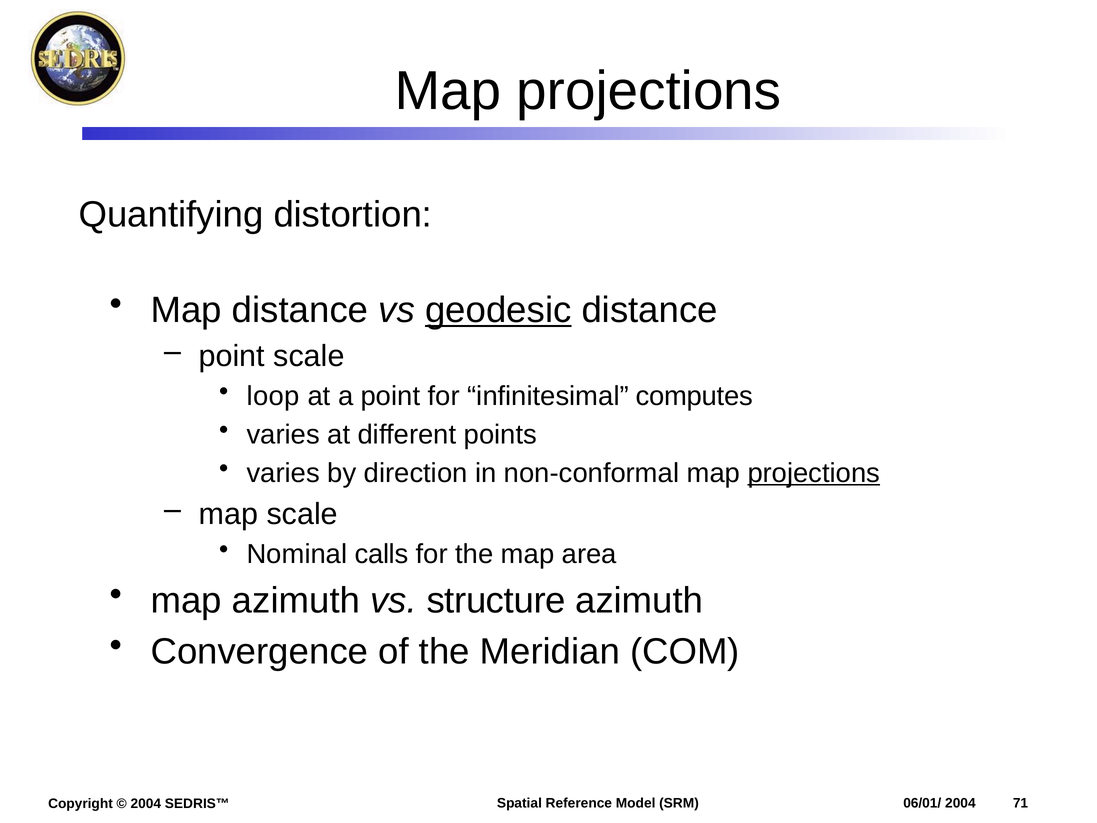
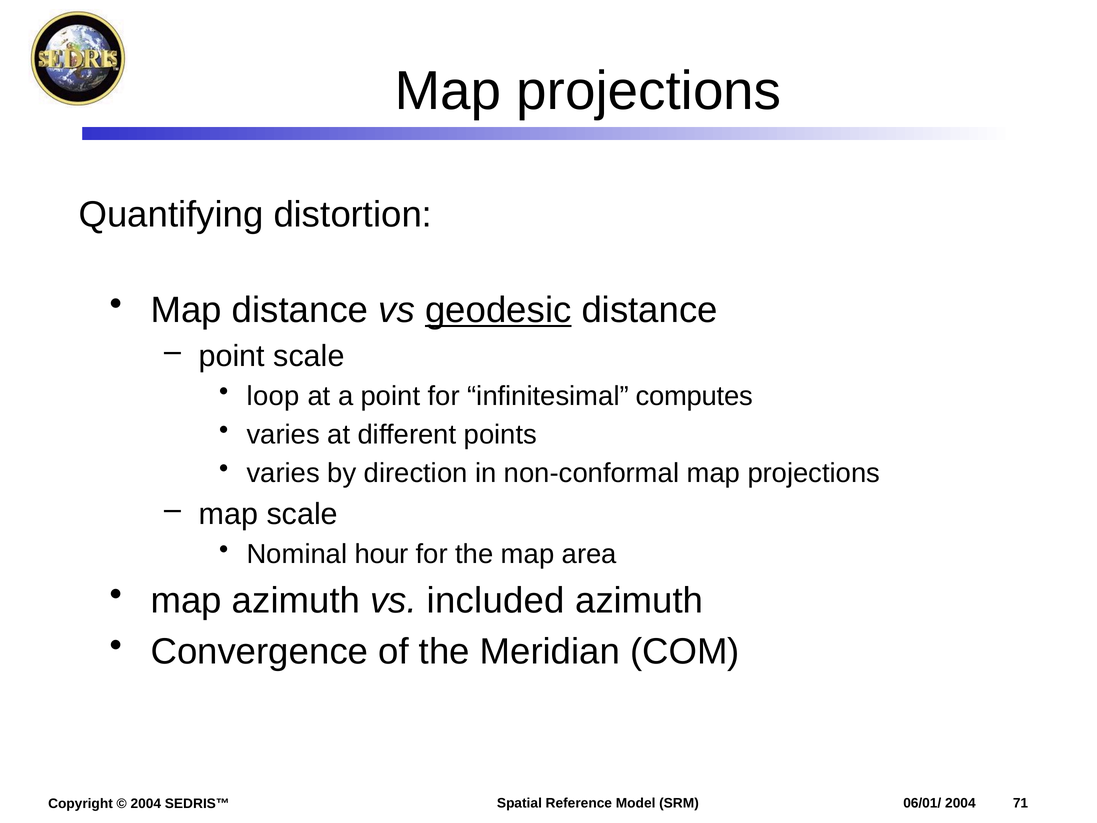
projections underline: present -> none (814, 473)
calls: calls -> hour (382, 554)
structure: structure -> included (496, 600)
